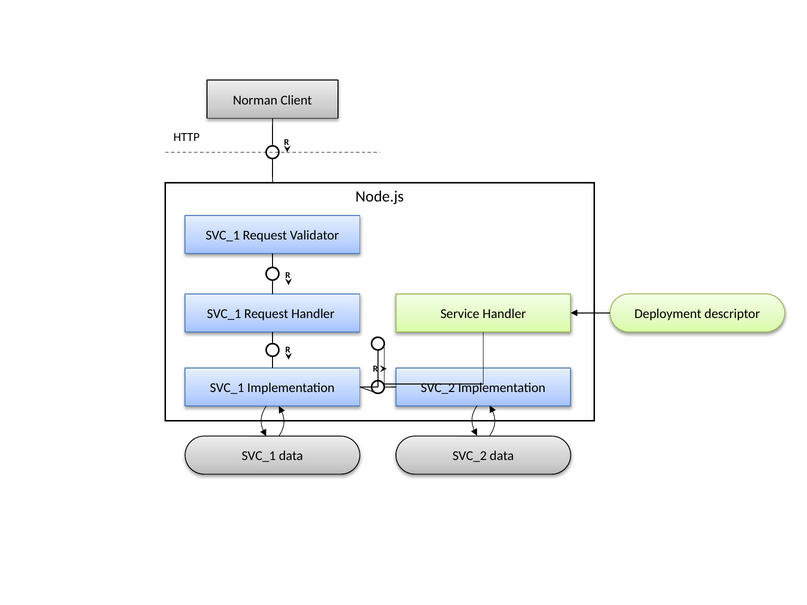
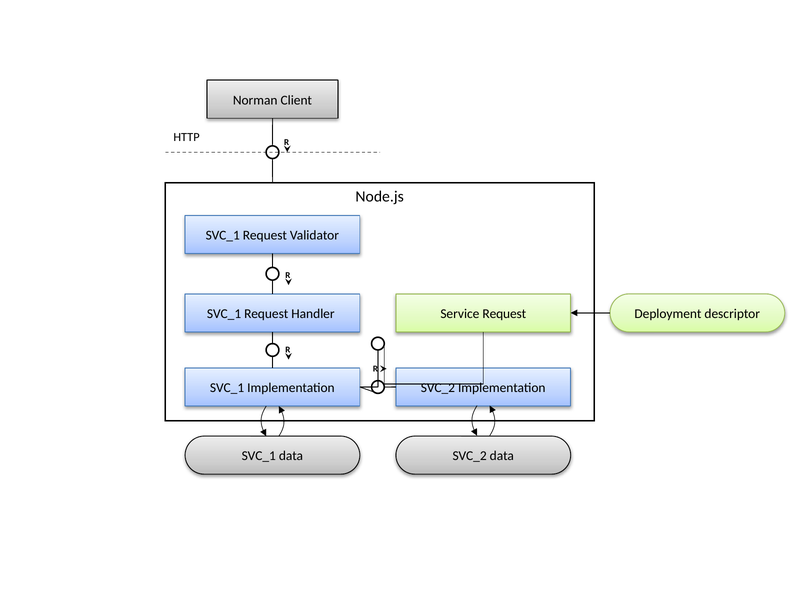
Service Handler: Handler -> Request (504, 314)
